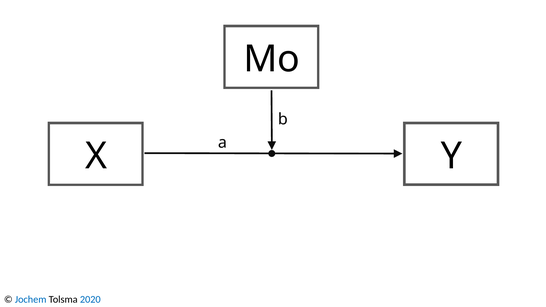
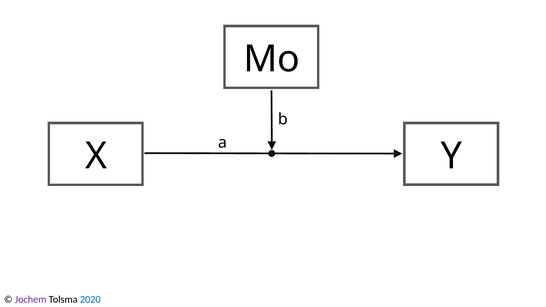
Jochem colour: blue -> purple (31, 299)
